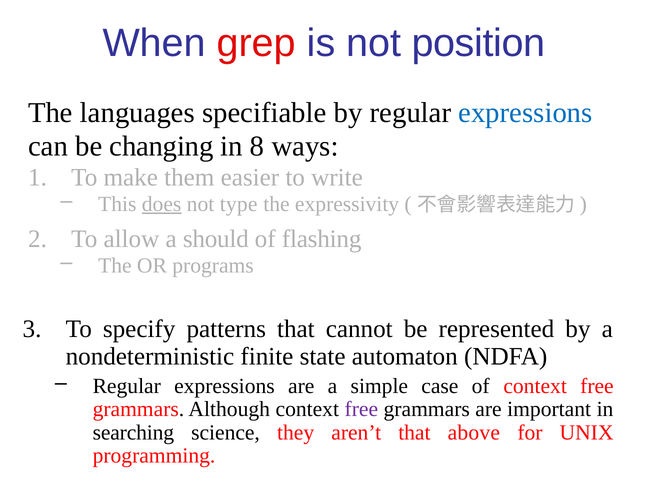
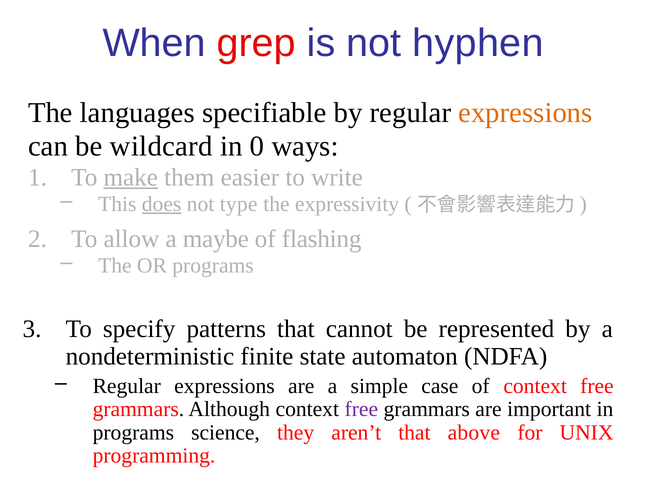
position: position -> hyphen (478, 43)
expressions colour: blue -> orange (525, 113)
changing: changing -> wildcard (161, 146)
8: 8 -> 0 (257, 146)
make underline: none -> present (131, 177)
should: should -> maybe (216, 239)
searching: searching -> programs (133, 433)
